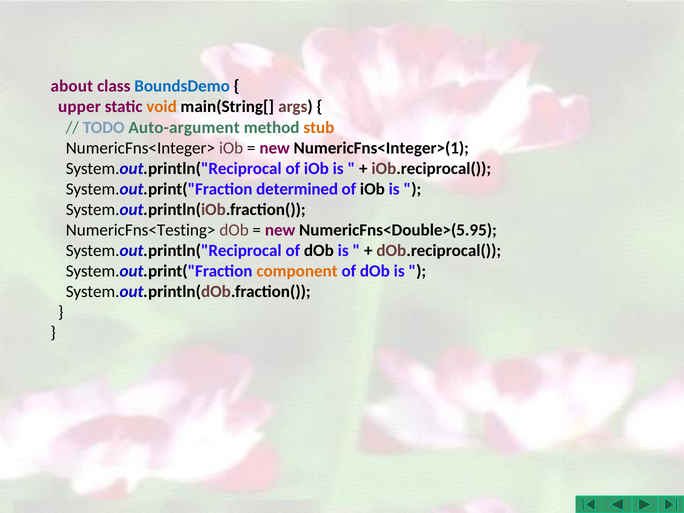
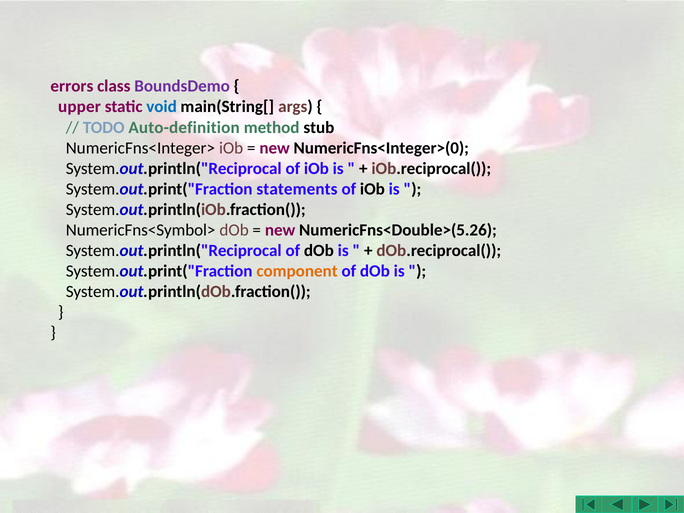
about: about -> errors (72, 86)
BoundsDemo colour: blue -> purple (182, 86)
void colour: orange -> blue (162, 107)
Auto-argument: Auto-argument -> Auto-definition (184, 127)
stub colour: orange -> black (319, 127)
NumericFns<Integer>(1: NumericFns<Integer>(1 -> NumericFns<Integer>(0 (381, 148)
determined: determined -> statements (297, 189)
NumericFns<Testing>: NumericFns<Testing> -> NumericFns<Symbol> (141, 230)
NumericFns<Double>(5.95: NumericFns<Double>(5.95 -> NumericFns<Double>(5.26 (398, 230)
